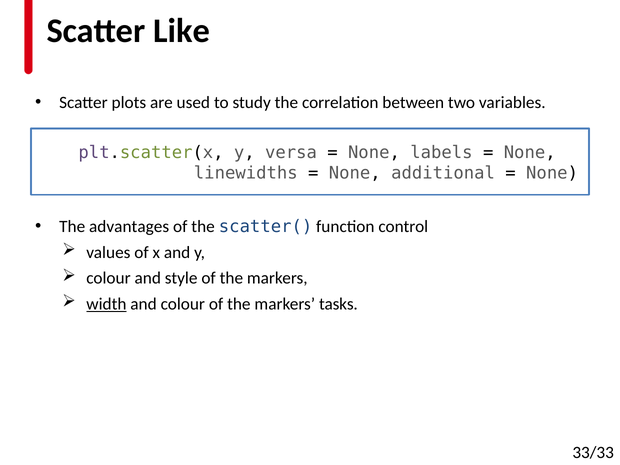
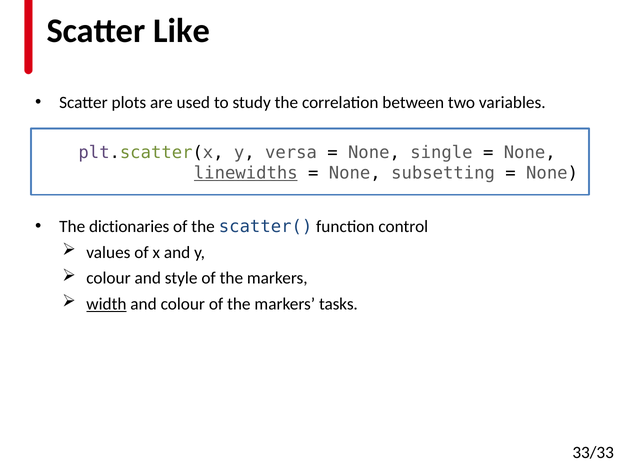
labels: labels -> single (441, 152)
linewidths underline: none -> present (246, 173)
additional: additional -> subsetting (443, 173)
advantages: advantages -> dictionaries (129, 226)
